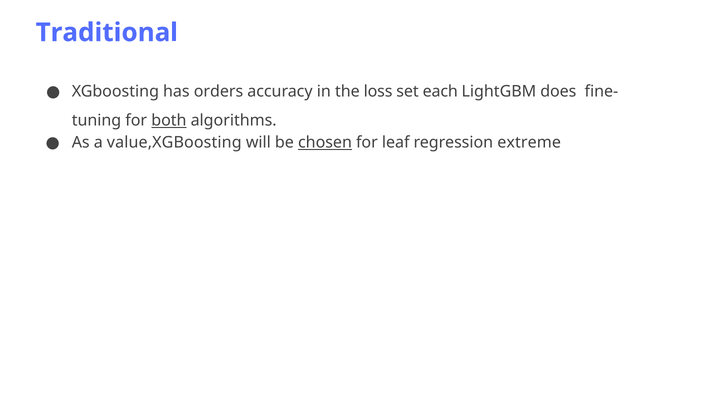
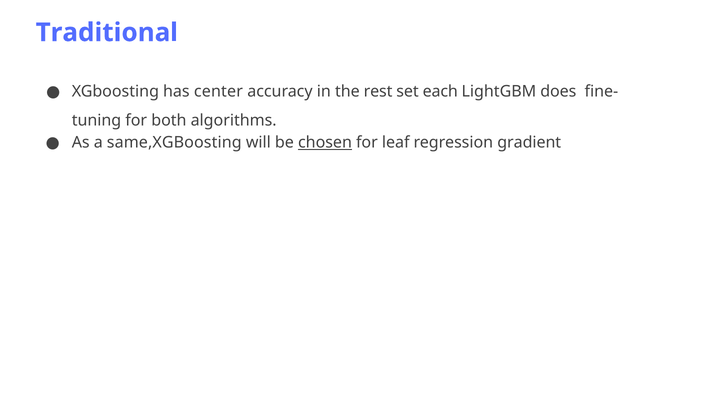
orders: orders -> center (218, 91)
loss: loss -> rest (378, 91)
both underline: present -> none (169, 120)
value,XGBoosting: value,XGBoosting -> same,XGBoosting (174, 143)
extreme: extreme -> gradient (529, 143)
